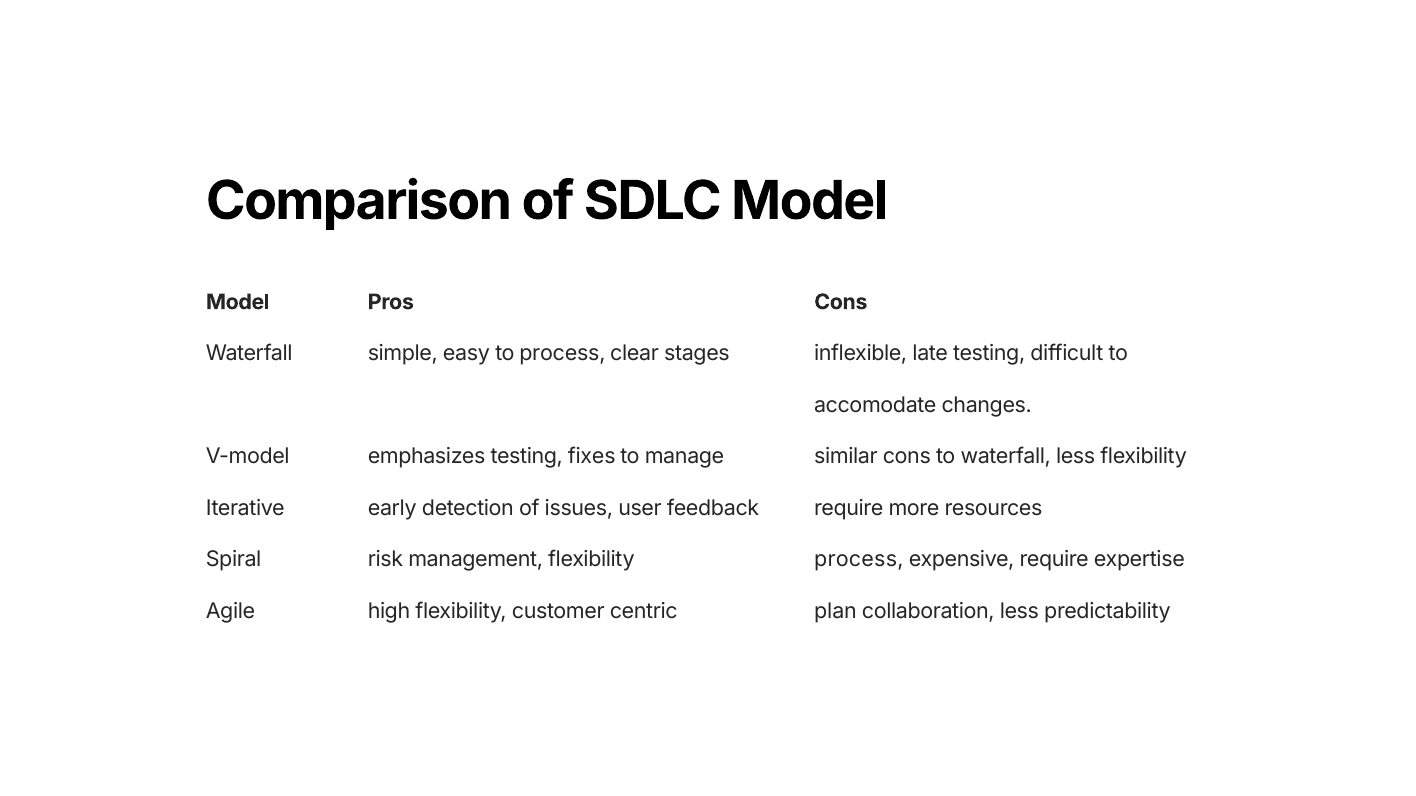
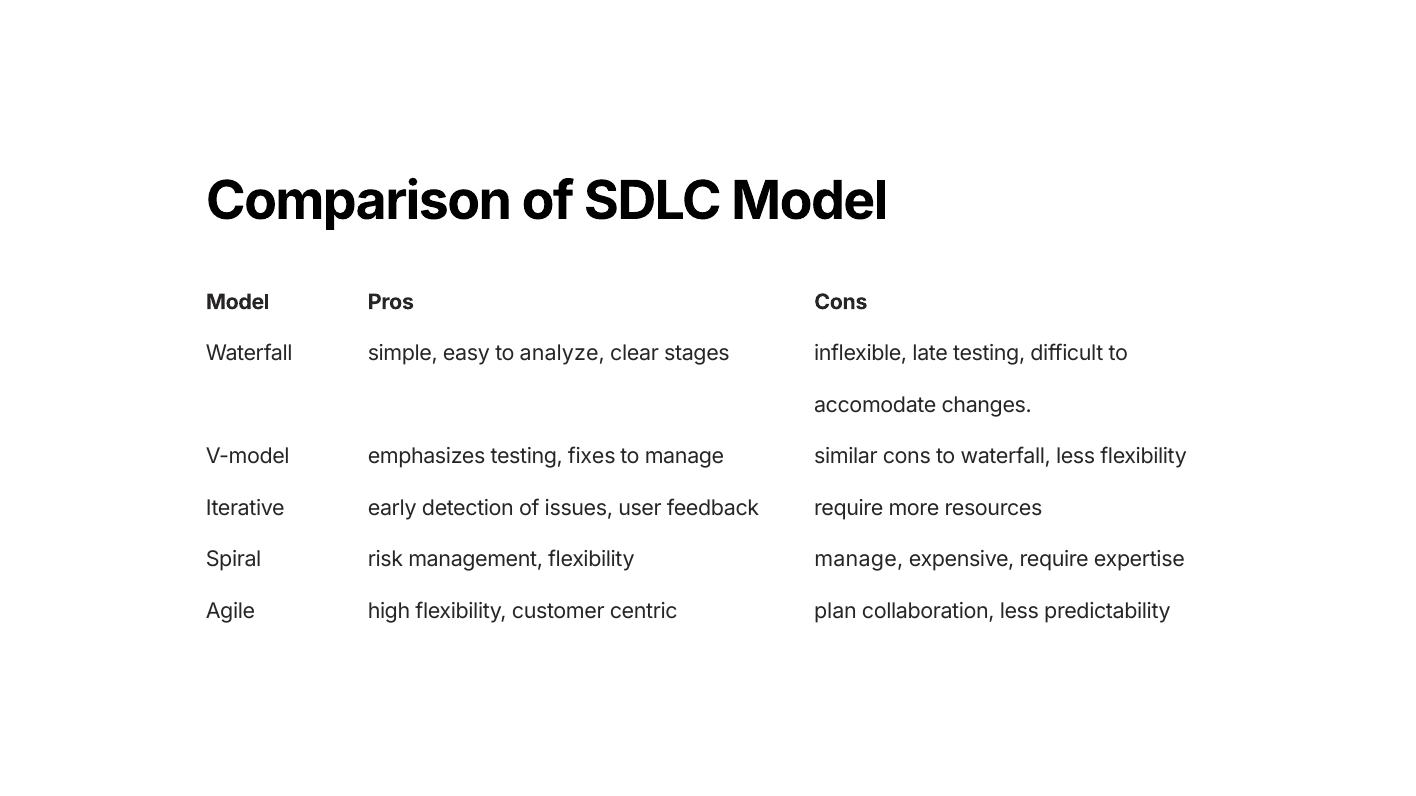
to process: process -> analyze (562, 354)
process: process -> manage (859, 560)
